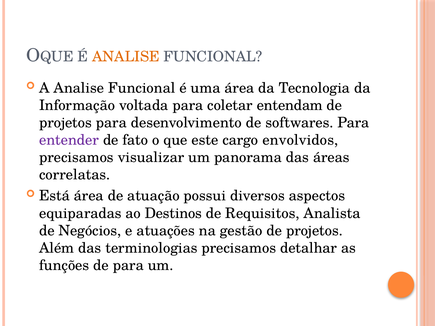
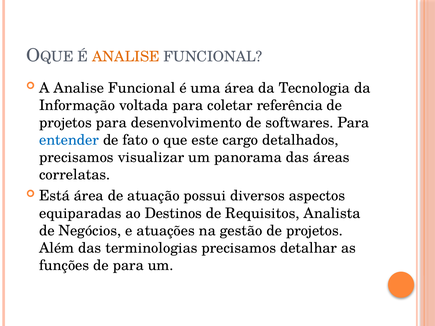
entendam: entendam -> referência (290, 105)
entender colour: purple -> blue (69, 140)
envolvidos: envolvidos -> detalhados (300, 140)
